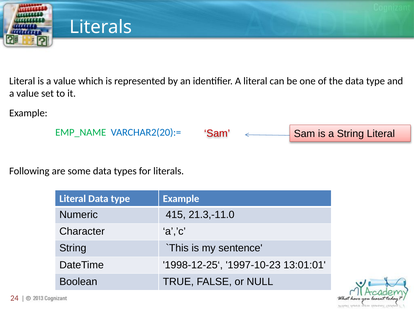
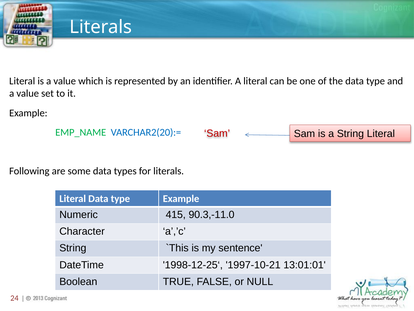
21.3,-11.0: 21.3,-11.0 -> 90.3,-11.0 (212, 214)
1997-10-23: 1997-10-23 -> 1997-10-21 (253, 264)
